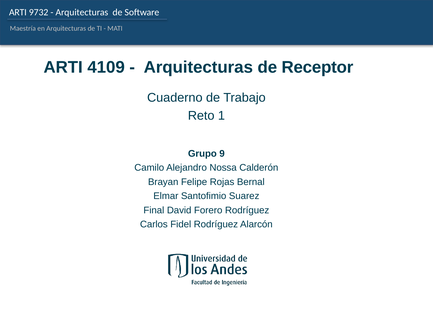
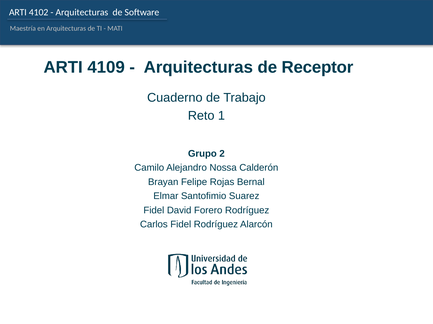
9732: 9732 -> 4102 (39, 12)
9: 9 -> 2 (222, 154)
Final: Final -> Fidel (154, 211)
